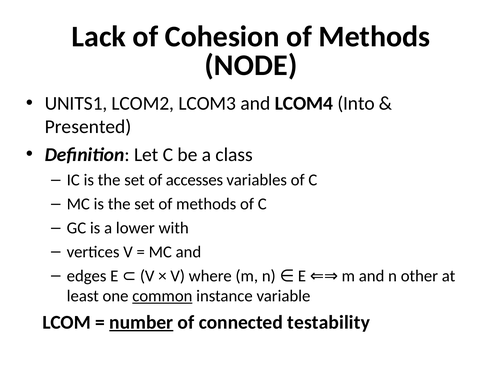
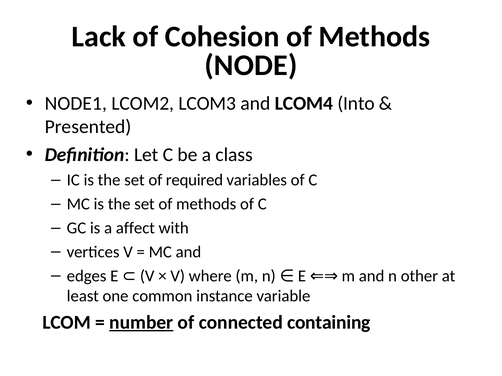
UNITS1: UNITS1 -> NODE1 (76, 103)
accesses: accesses -> required (194, 180)
lower: lower -> affect (135, 228)
common underline: present -> none (162, 296)
testability: testability -> containing (329, 323)
